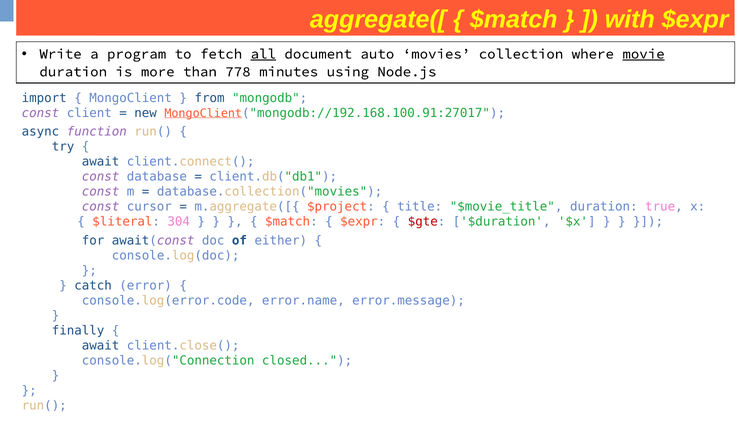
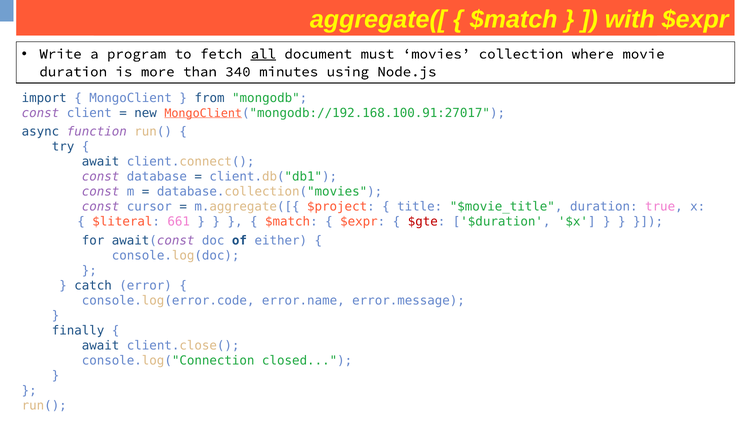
auto: auto -> must (377, 54)
movie underline: present -> none (644, 54)
778: 778 -> 340 (238, 72)
304: 304 -> 661 (179, 222)
